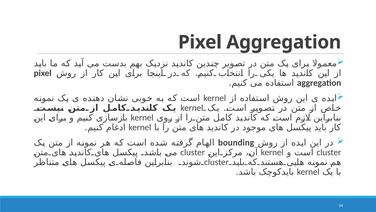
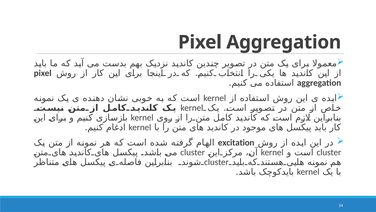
bounding: bounding -> excitation (236, 142)
